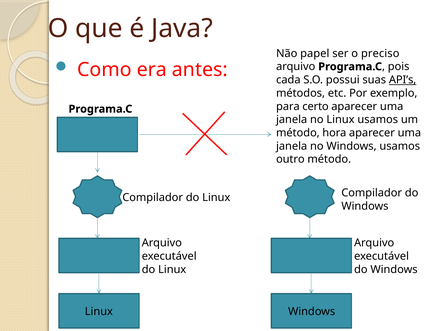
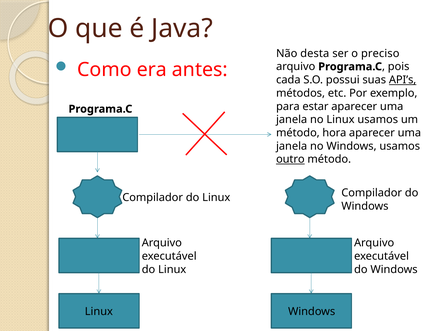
papel: papel -> desta (315, 53)
certo: certo -> estar (315, 107)
outro underline: none -> present (290, 160)
